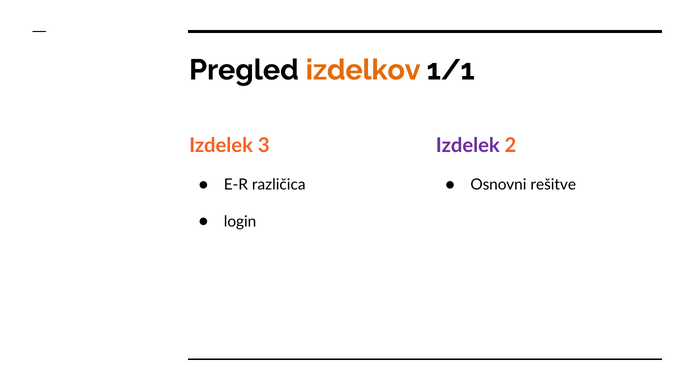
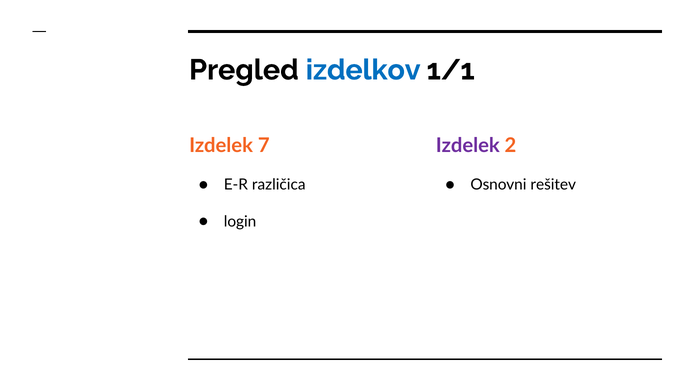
izdelkov colour: orange -> blue (363, 70)
3: 3 -> 7 (264, 146)
rešitve: rešitve -> rešitev (553, 185)
